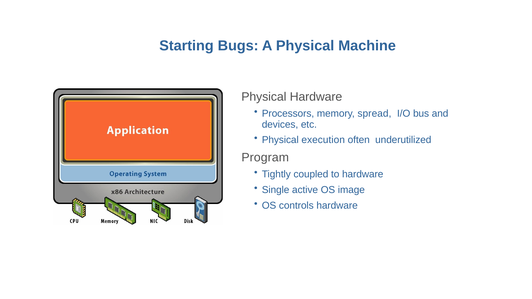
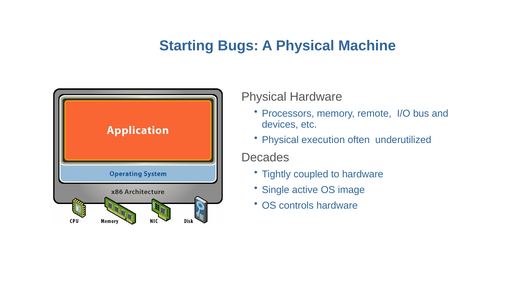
spread: spread -> remote (374, 114)
Program: Program -> Decades (265, 158)
